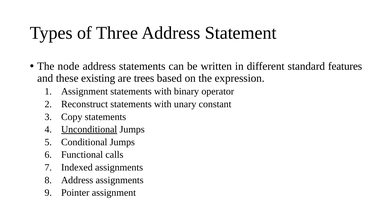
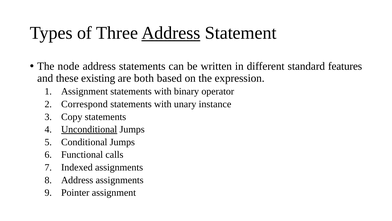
Address underline: none -> present (171, 33)
trees: trees -> both (144, 78)
Reconstruct: Reconstruct -> Correspond (84, 104)
constant: constant -> instance (215, 104)
